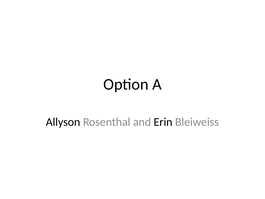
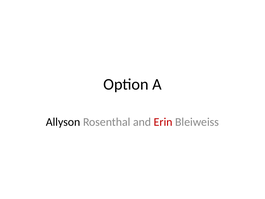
Erin colour: black -> red (163, 122)
